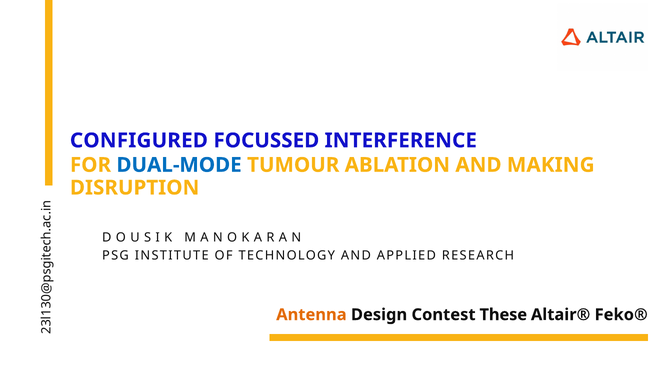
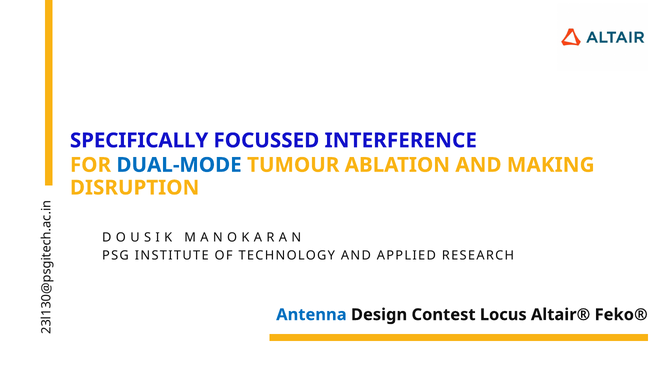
CONFIGURED: CONFIGURED -> SPECIFICALLY (139, 141)
Antenna colour: orange -> blue (311, 315)
These: These -> Locus (503, 315)
